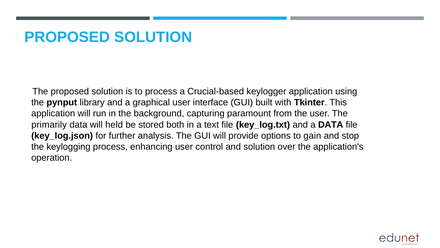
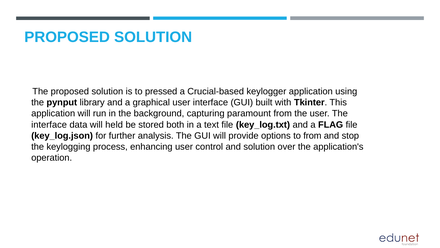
to process: process -> pressed (161, 91)
primarily: primarily -> interface (49, 124)
a DATA: DATA -> FLAG (331, 124)
to gain: gain -> from (312, 135)
